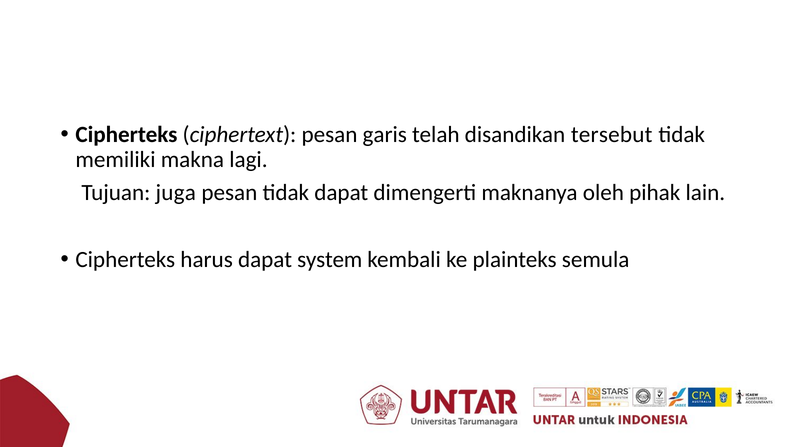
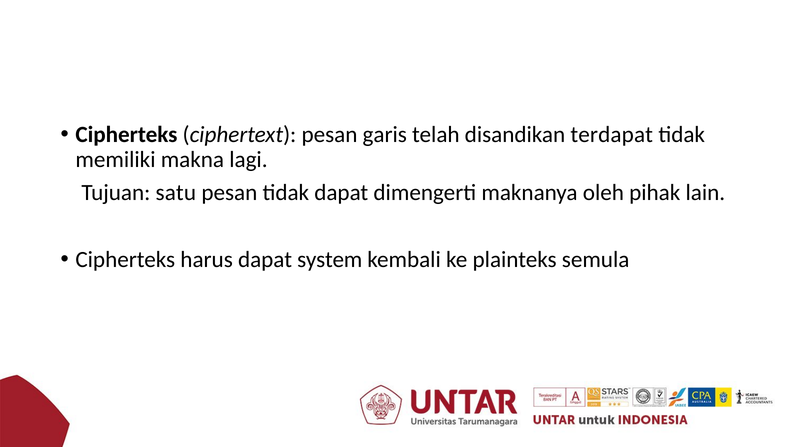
tersebut: tersebut -> terdapat (612, 134)
juga: juga -> satu (176, 193)
